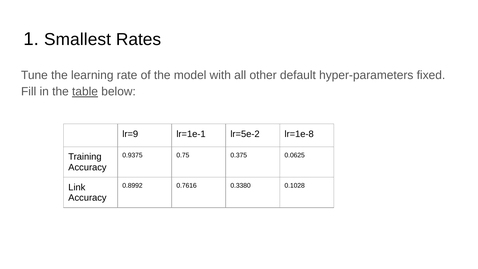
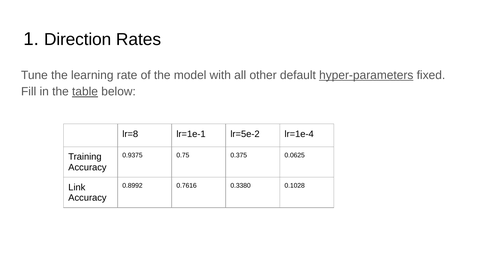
Smallest: Smallest -> Direction (78, 40)
hyper-parameters underline: none -> present (366, 75)
lr=9: lr=9 -> lr=8 (130, 134)
lr=1e-8: lr=1e-8 -> lr=1e-4 (299, 134)
